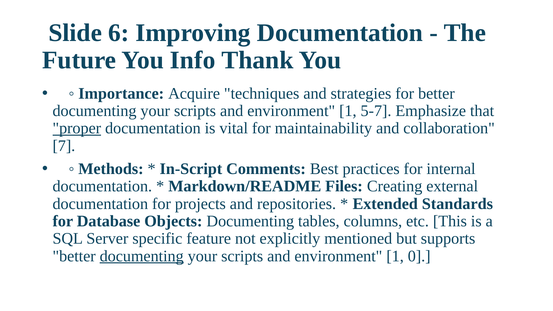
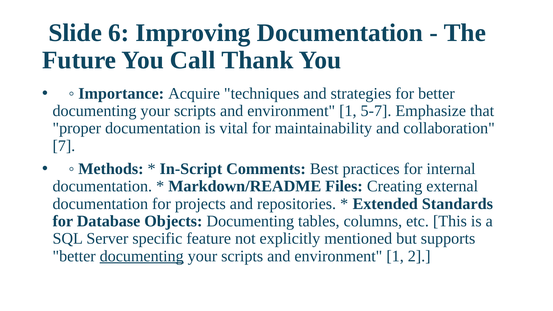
Info: Info -> Call (193, 60)
proper underline: present -> none (77, 128)
0: 0 -> 2 (419, 256)
